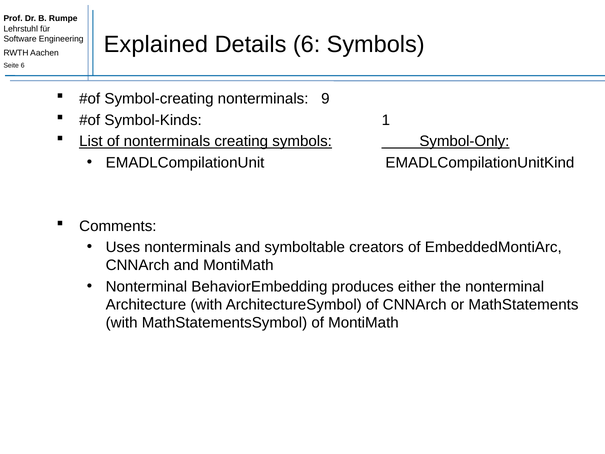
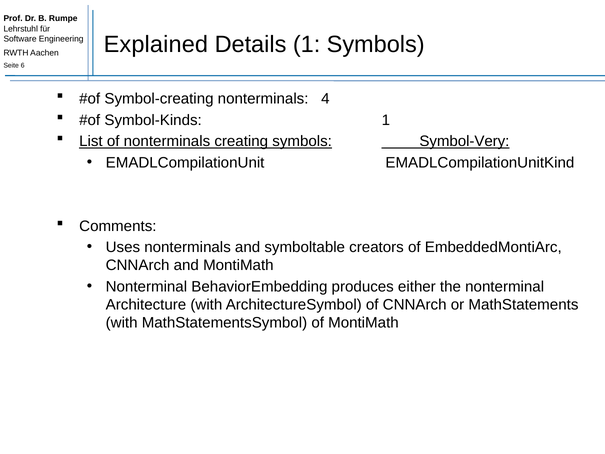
Details 6: 6 -> 1 (307, 45)
9: 9 -> 4 (325, 99)
Symbol-Only: Symbol-Only -> Symbol-Very (464, 141)
